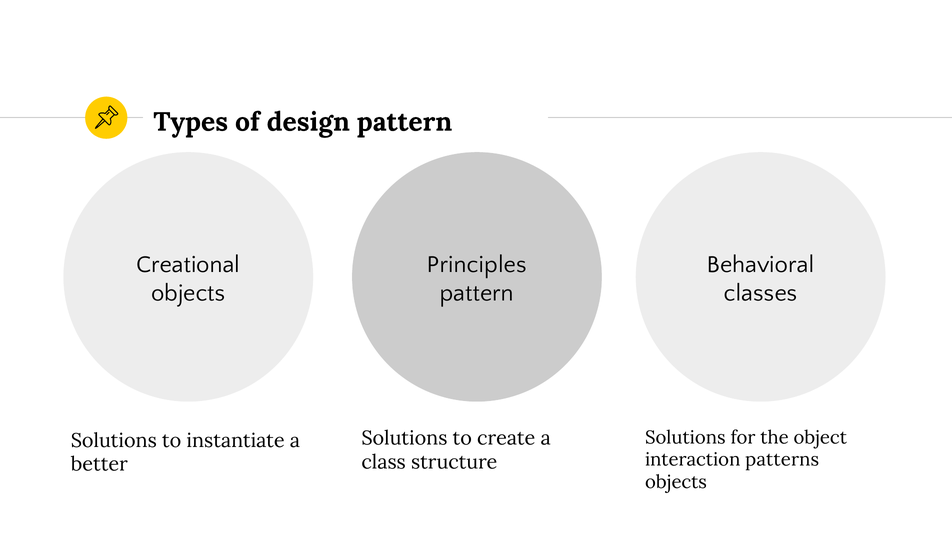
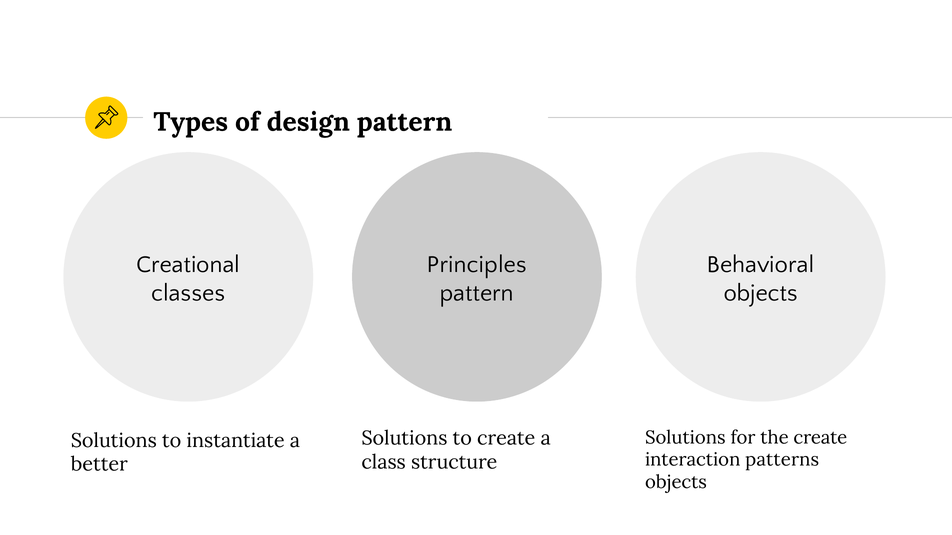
objects: objects -> classes (188, 293)
classes: classes -> objects (761, 293)
the object: object -> create (820, 438)
